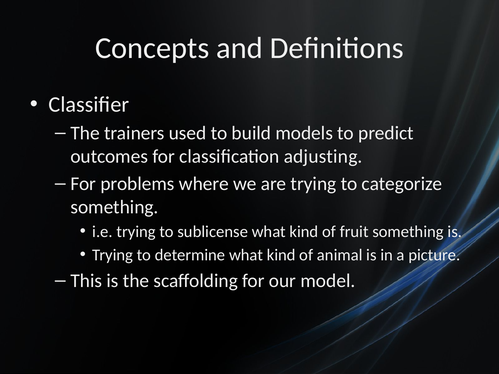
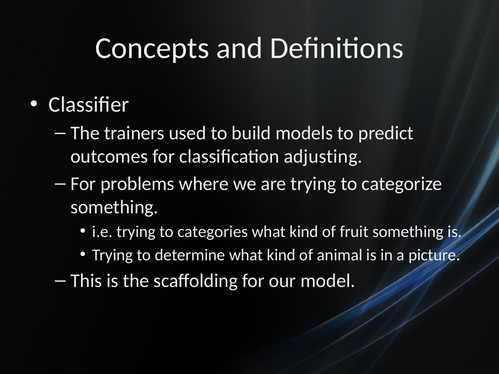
sublicense: sublicense -> categories (213, 232)
